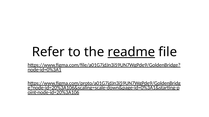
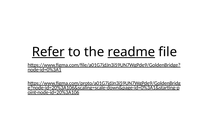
Refer underline: none -> present (48, 52)
